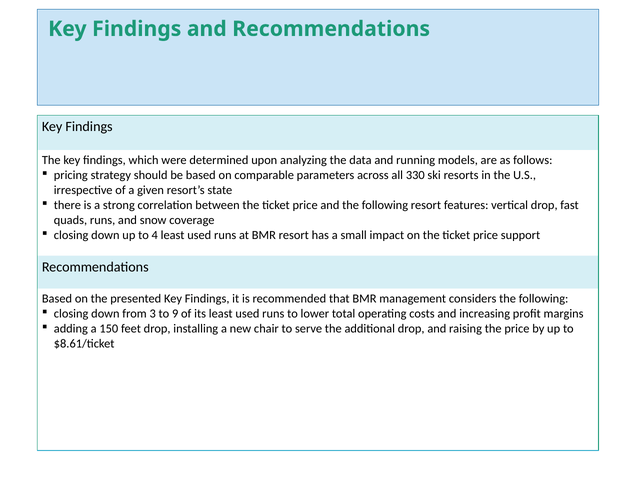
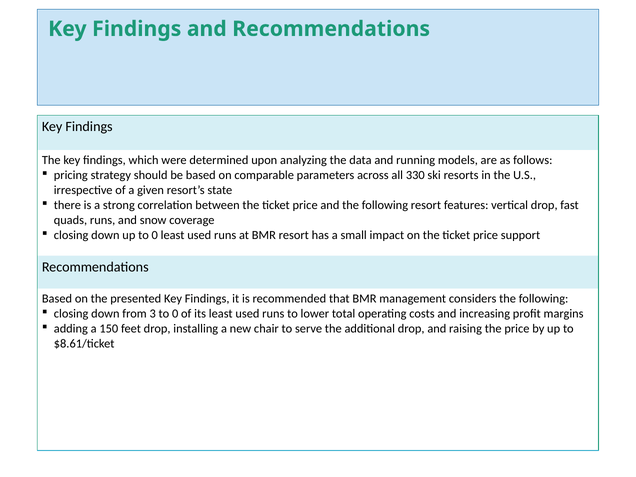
up to 4: 4 -> 0 (155, 235)
3 to 9: 9 -> 0 (175, 314)
